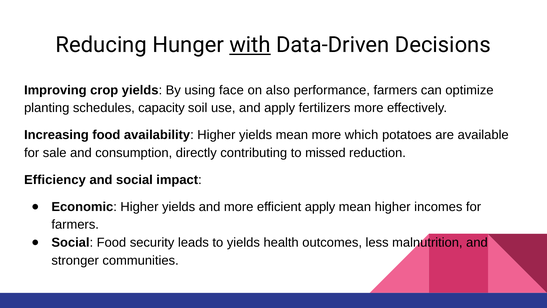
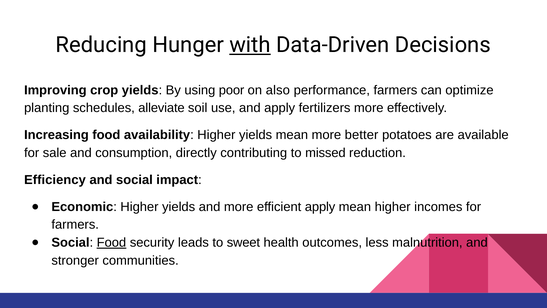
face: face -> poor (232, 90)
capacity: capacity -> alleviate (161, 108)
which: which -> better (362, 135)
Food underline: none -> present (111, 242)
to yields: yields -> sweet (243, 242)
